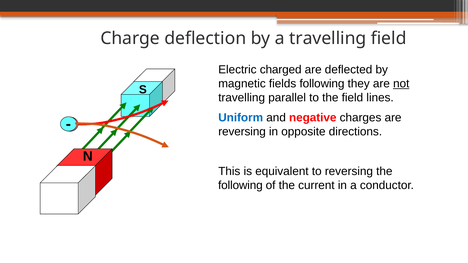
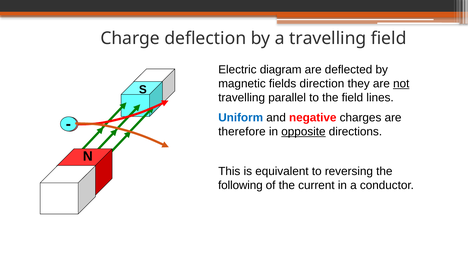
charged: charged -> diagram (281, 70)
fields following: following -> direction (322, 84)
reversing: reversing -> therefore (242, 132)
opposite underline: none -> present (303, 132)
